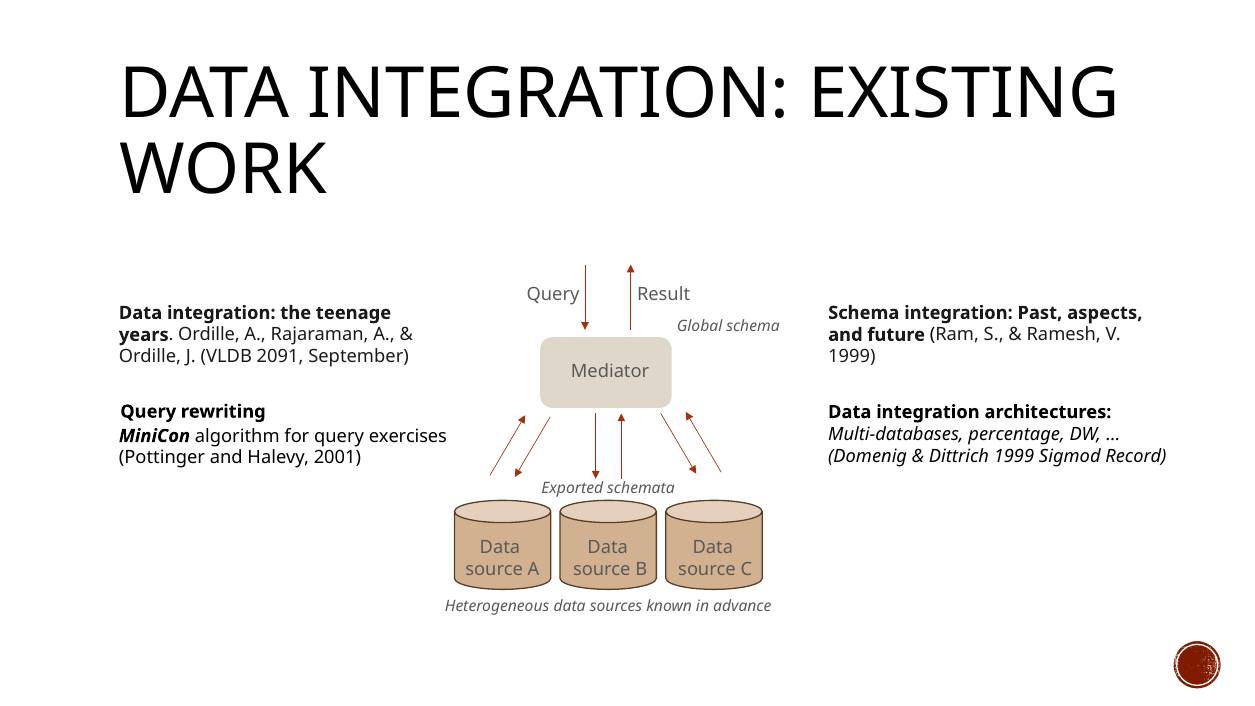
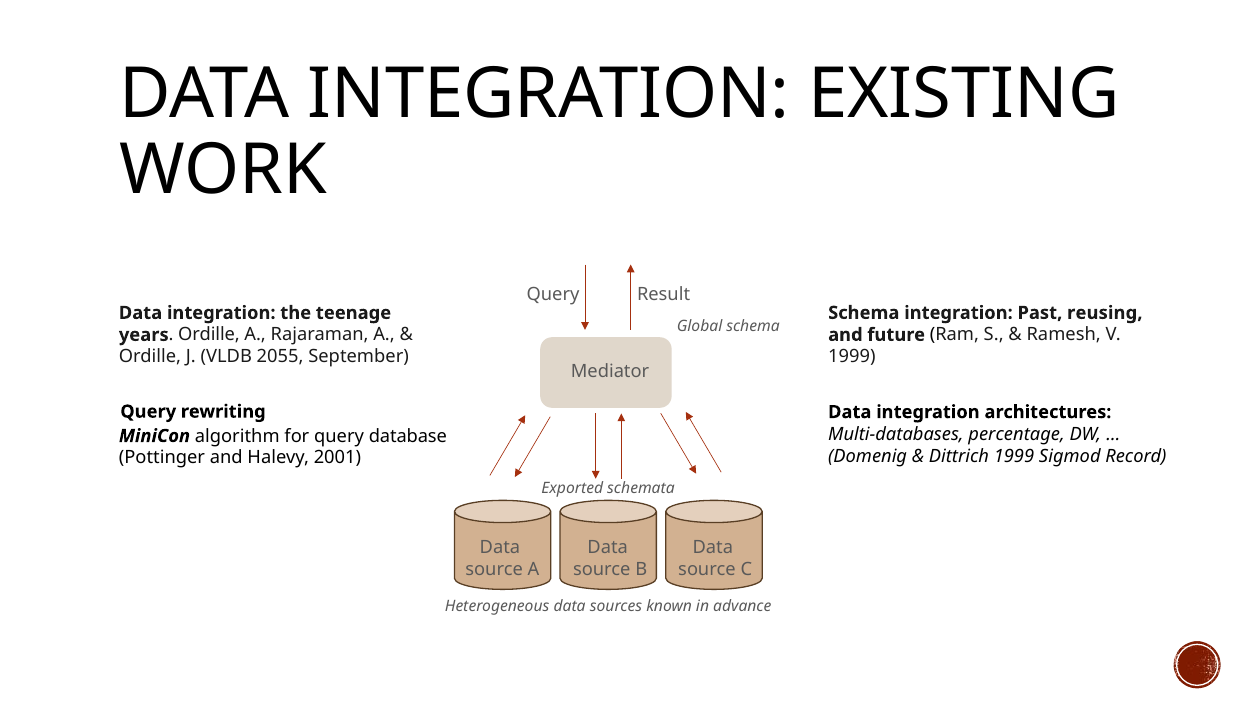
aspects: aspects -> reusing (1105, 313)
2091: 2091 -> 2055 (280, 357)
exercises: exercises -> database (408, 436)
